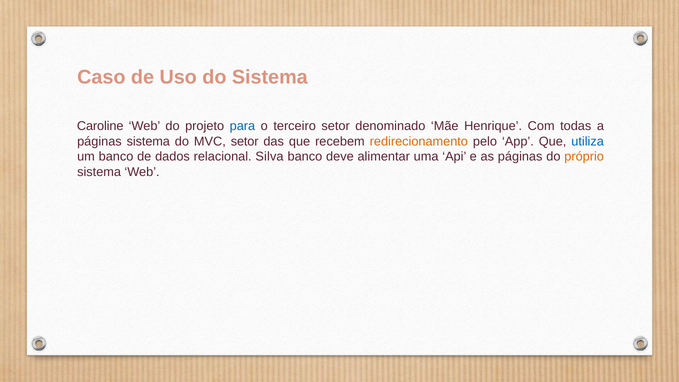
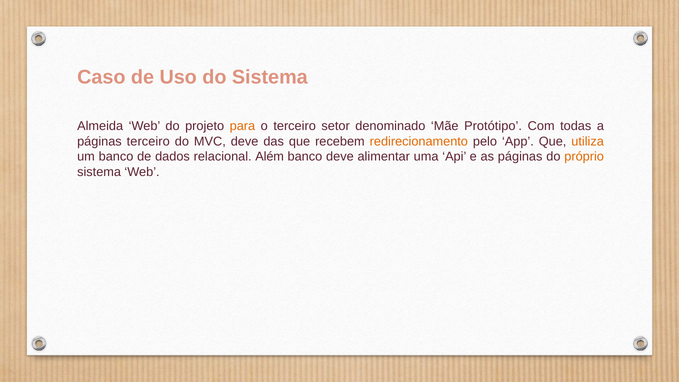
Caroline: Caroline -> Almeida (100, 126)
para colour: blue -> orange (242, 126)
Henrique: Henrique -> Protótipo (493, 126)
páginas sistema: sistema -> terceiro (148, 141)
MVC setor: setor -> deve (245, 141)
utiliza colour: blue -> orange (588, 141)
Silva: Silva -> Além (270, 157)
